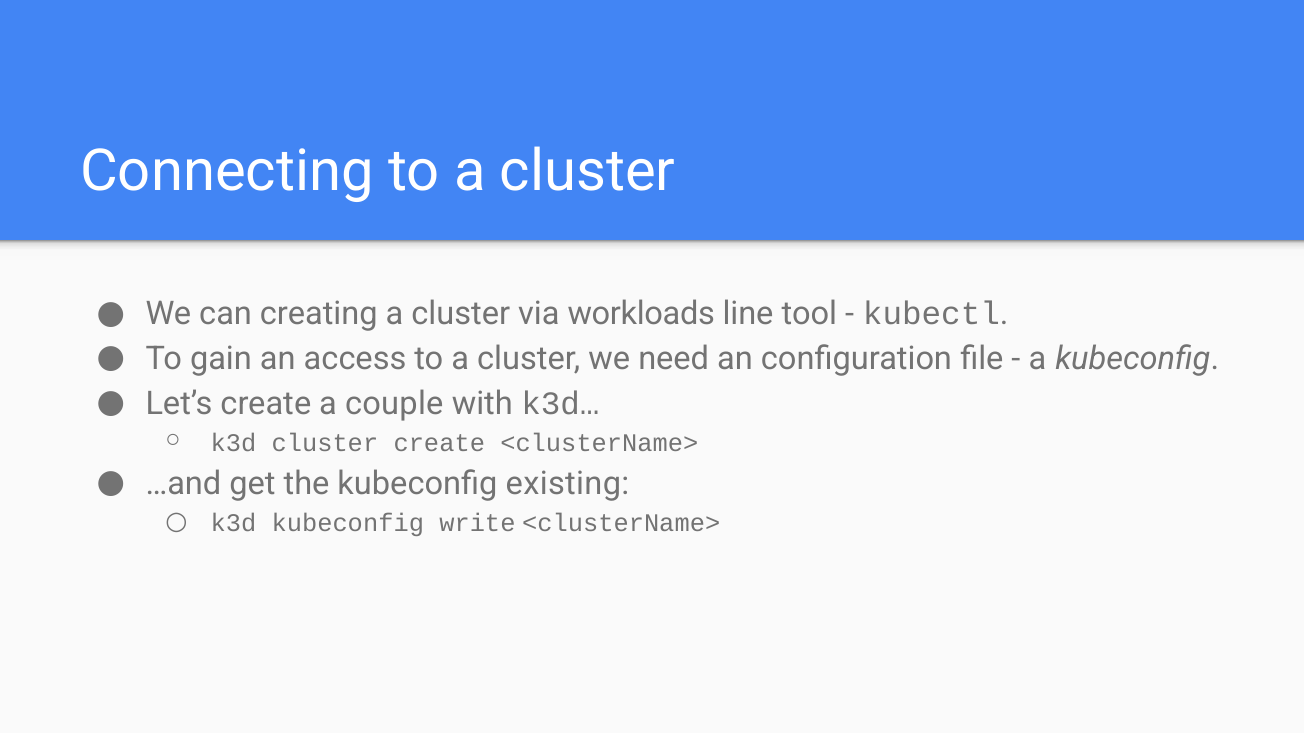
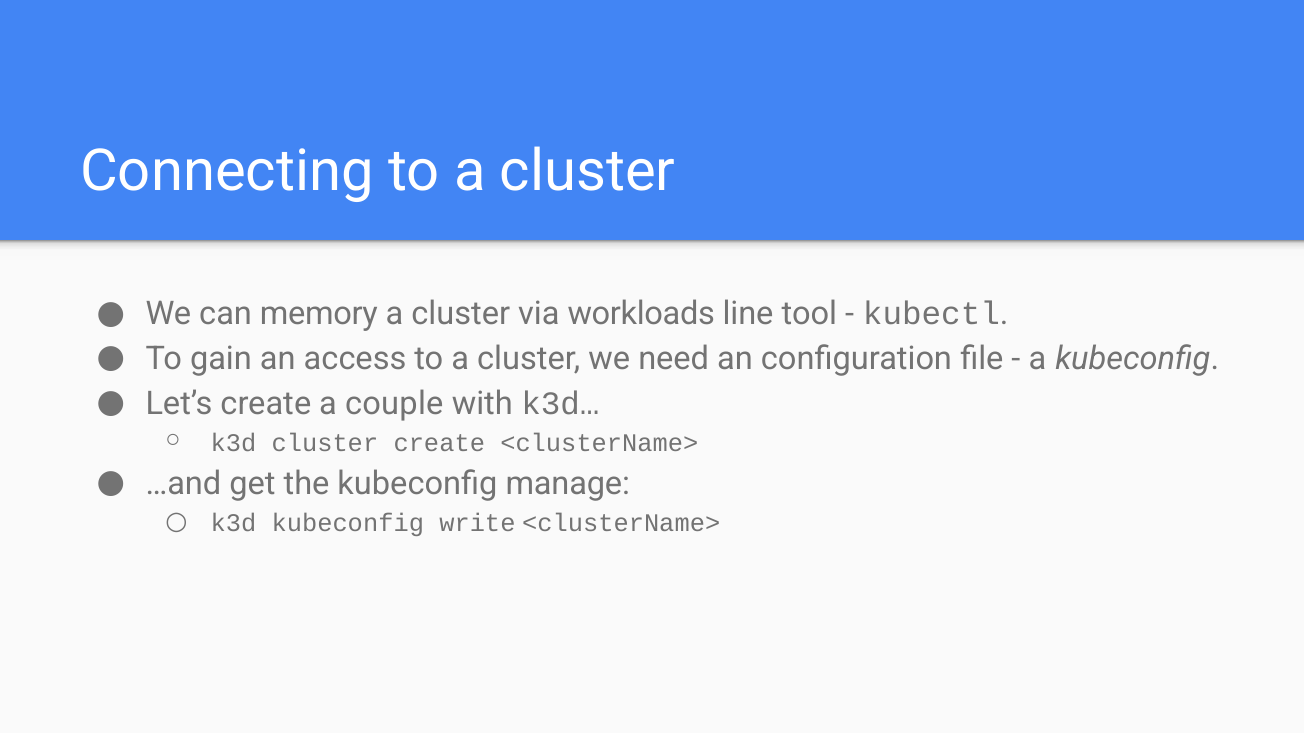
creating: creating -> memory (319, 314)
existing: existing -> manage (568, 484)
